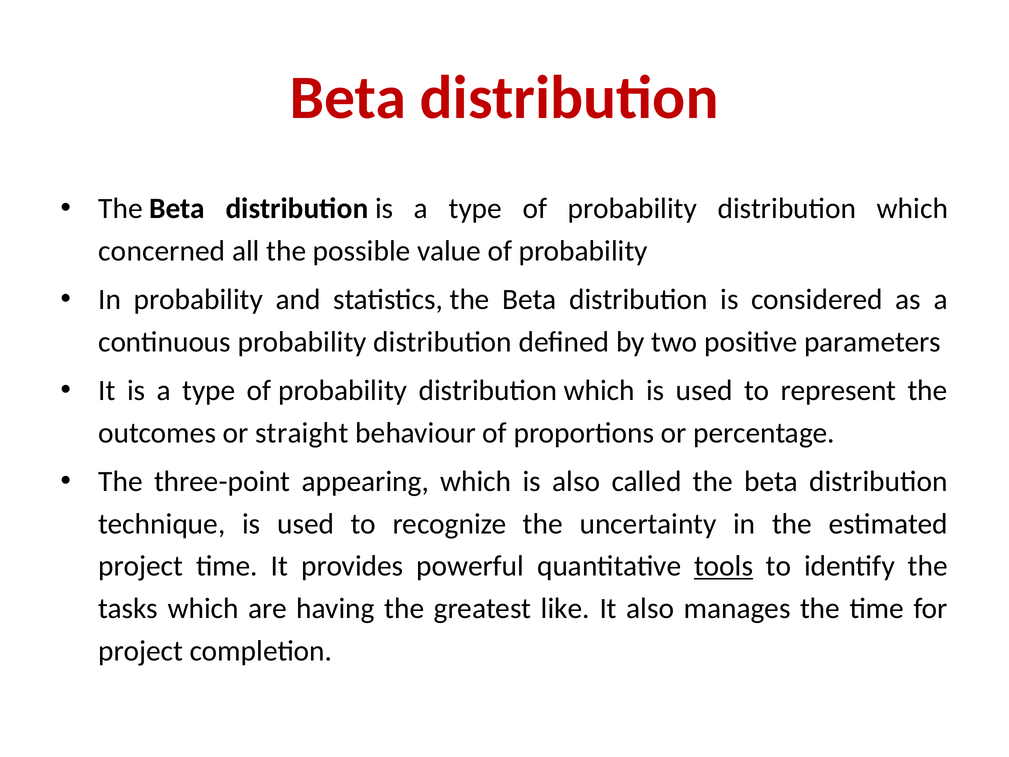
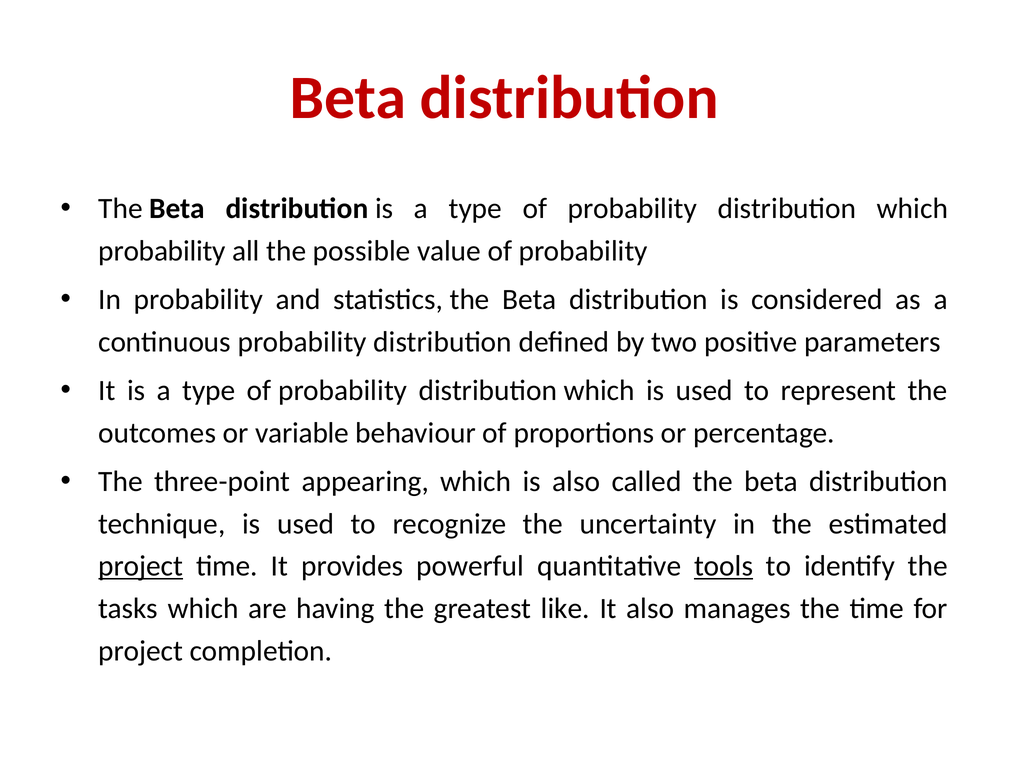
concerned: concerned -> probability (162, 251)
straight: straight -> variable (302, 433)
project underline: none -> present (141, 566)
